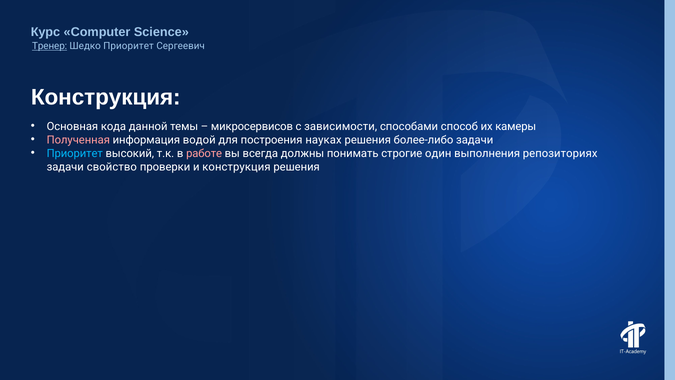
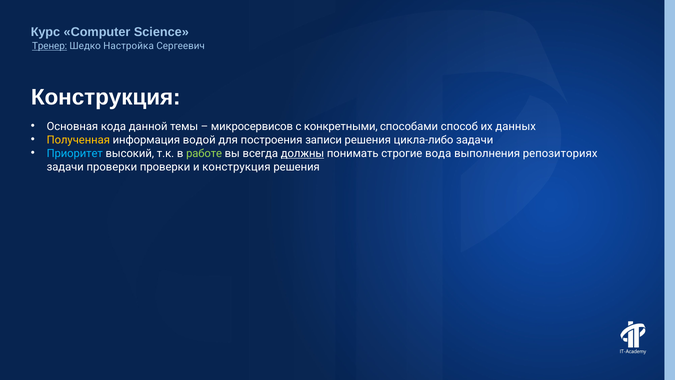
Шедко Приоритет: Приоритет -> Настройка (129, 46)
зависимости: зависимости -> конкретными (341, 126)
камеры: камеры -> данных (516, 126)
Полученная colour: pink -> yellow (78, 140)
науках: науках -> записи (324, 140)
более-либо: более-либо -> цикла-либо (424, 140)
работе colour: pink -> light green (204, 153)
должны underline: none -> present (303, 153)
один: один -> вода (438, 153)
задачи свойство: свойство -> проверки (112, 167)
